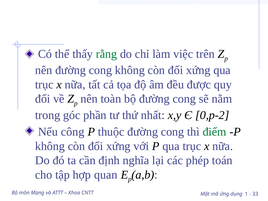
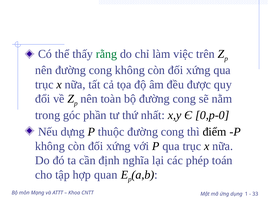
0,p-2: 0,p-2 -> 0,p-0 (212, 115)
công: công -> dựng (73, 132)
điểm colour: green -> black (215, 132)
